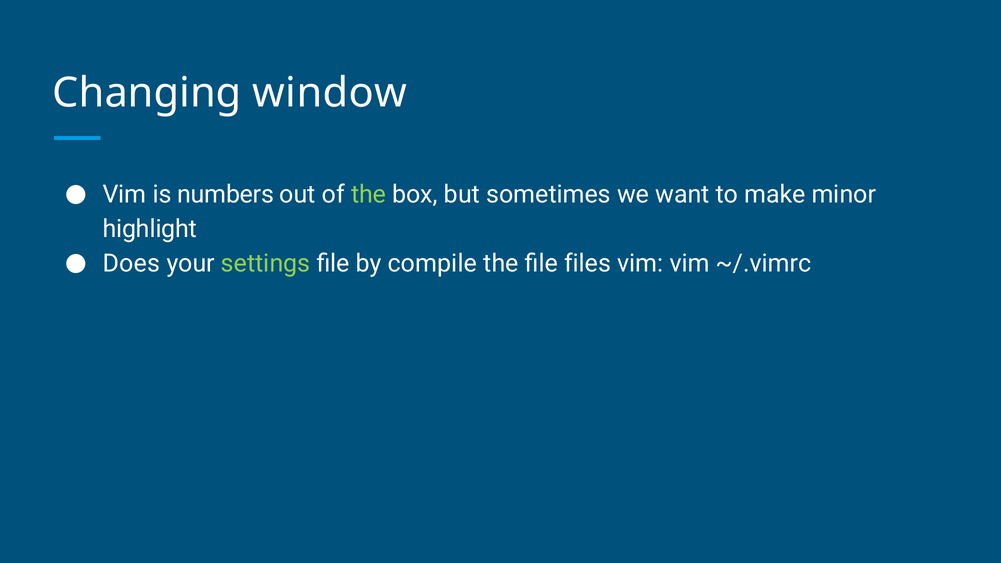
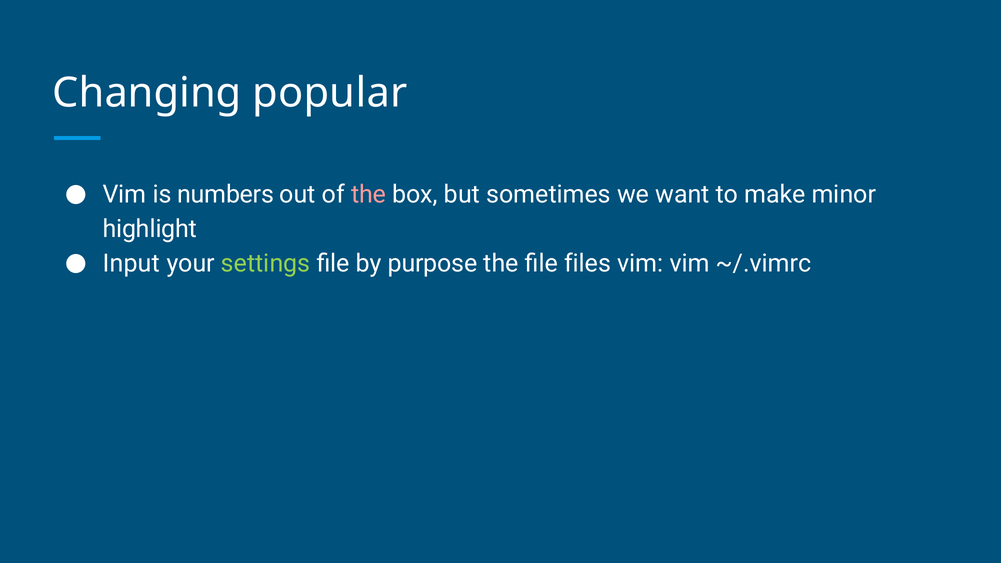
window: window -> popular (330, 93)
the colour: light green -> pink (369, 194)
Does: Does -> Input (131, 263)
compile: compile -> purpose (433, 263)
